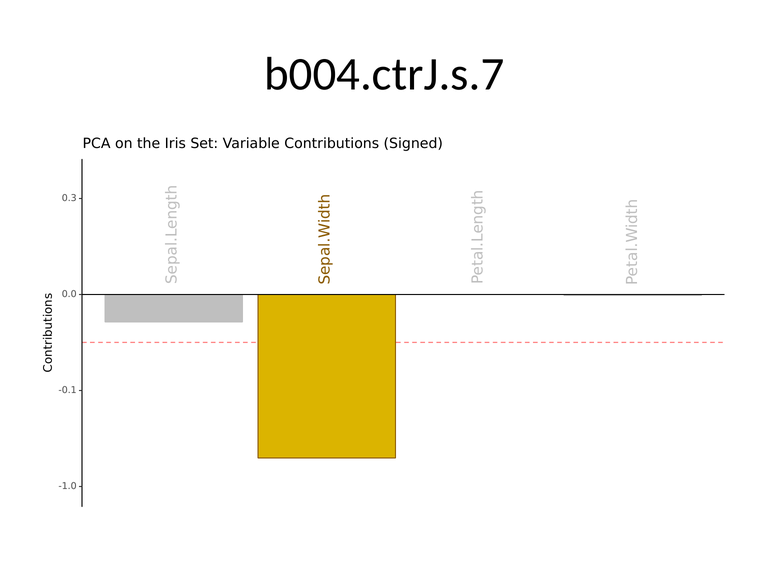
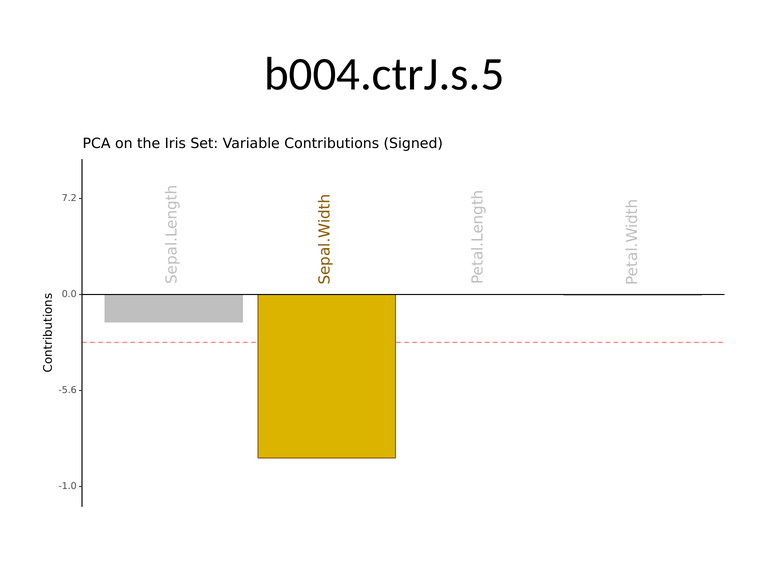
b004.ctrJ.s.7: b004.ctrJ.s.7 -> b004.ctrJ.s.5 (384, 74)
0.3: 0.3 -> 7.2 (69, 198)
-0.1: -0.1 -> -5.6 (68, 390)
